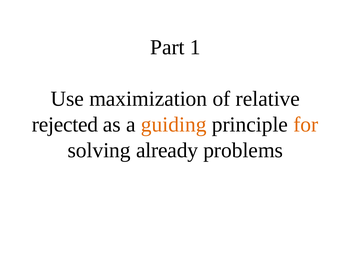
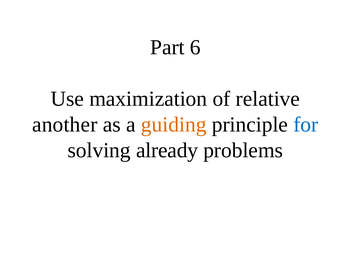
1: 1 -> 6 (195, 47)
rejected: rejected -> another (65, 125)
for colour: orange -> blue (306, 125)
